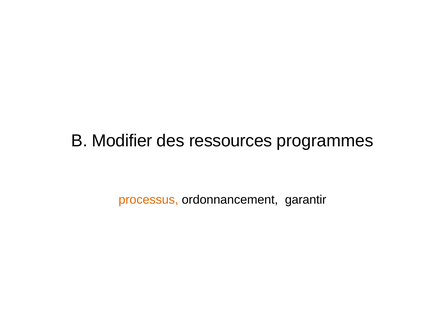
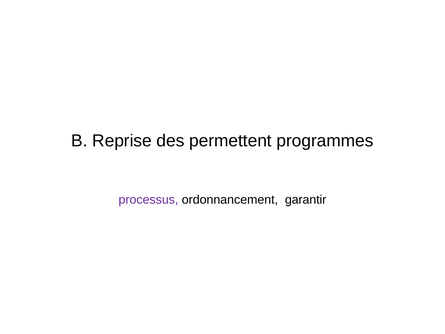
Modifier: Modifier -> Reprise (122, 141)
ressources: ressources -> permettent (231, 141)
processus colour: orange -> purple (148, 200)
